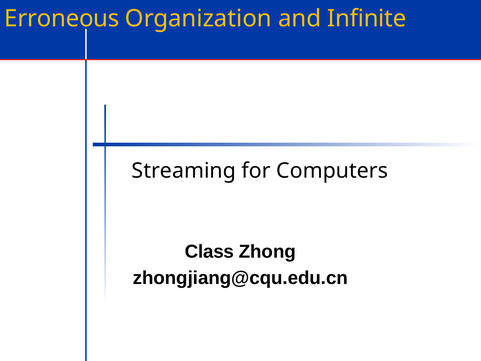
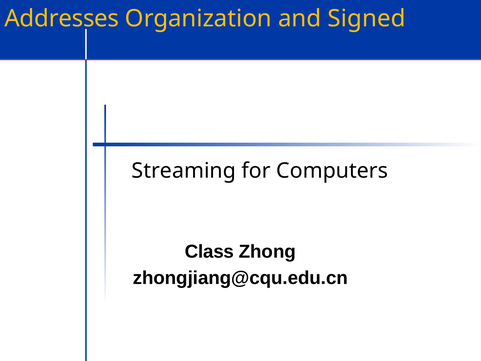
Erroneous: Erroneous -> Addresses (62, 18)
Infinite: Infinite -> Signed (367, 18)
